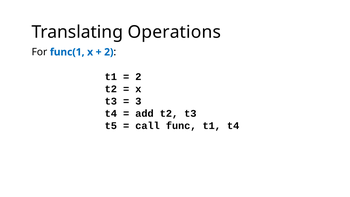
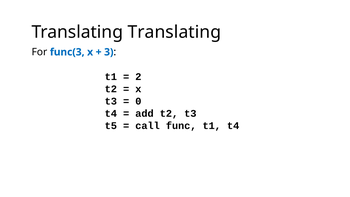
Translating Operations: Operations -> Translating (174, 32)
func(1: func(1 -> func(3 (67, 52)
2: 2 -> 3 (109, 52)
3: 3 -> 0 (138, 101)
